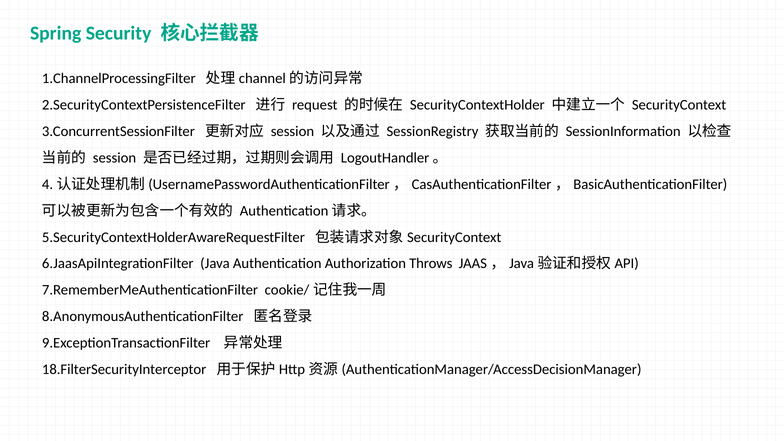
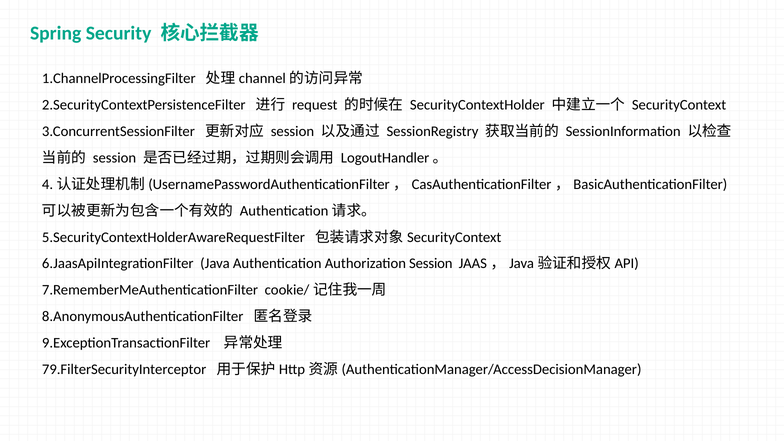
Authorization Throws: Throws -> Session (431, 264)
18.FilterSecurityInterceptor: 18.FilterSecurityInterceptor -> 79.FilterSecurityInterceptor (124, 369)
